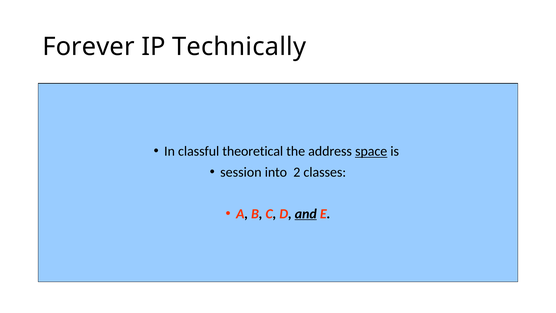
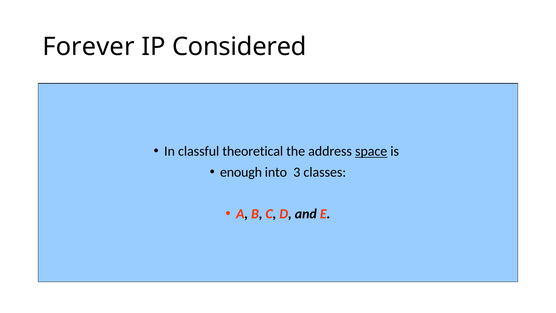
Technically: Technically -> Considered (239, 47)
session: session -> enough (241, 172)
2: 2 -> 3 (297, 172)
and underline: present -> none (306, 214)
